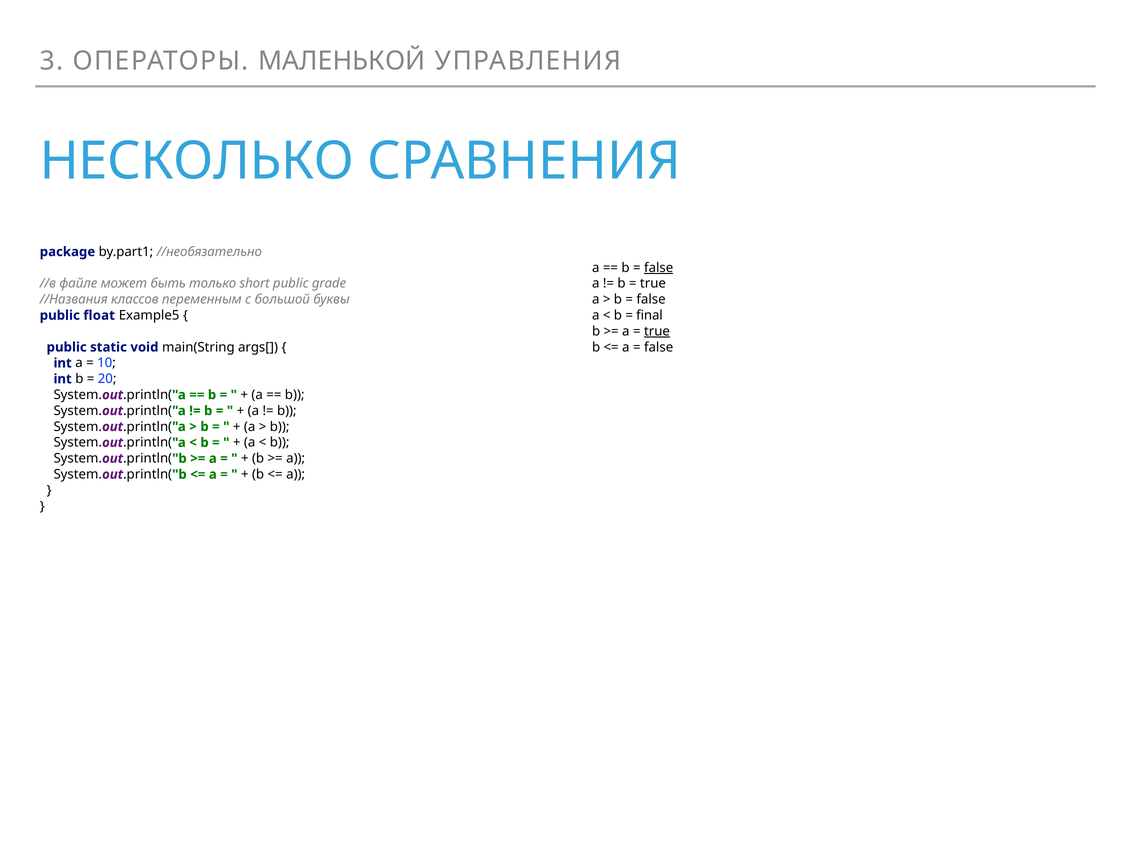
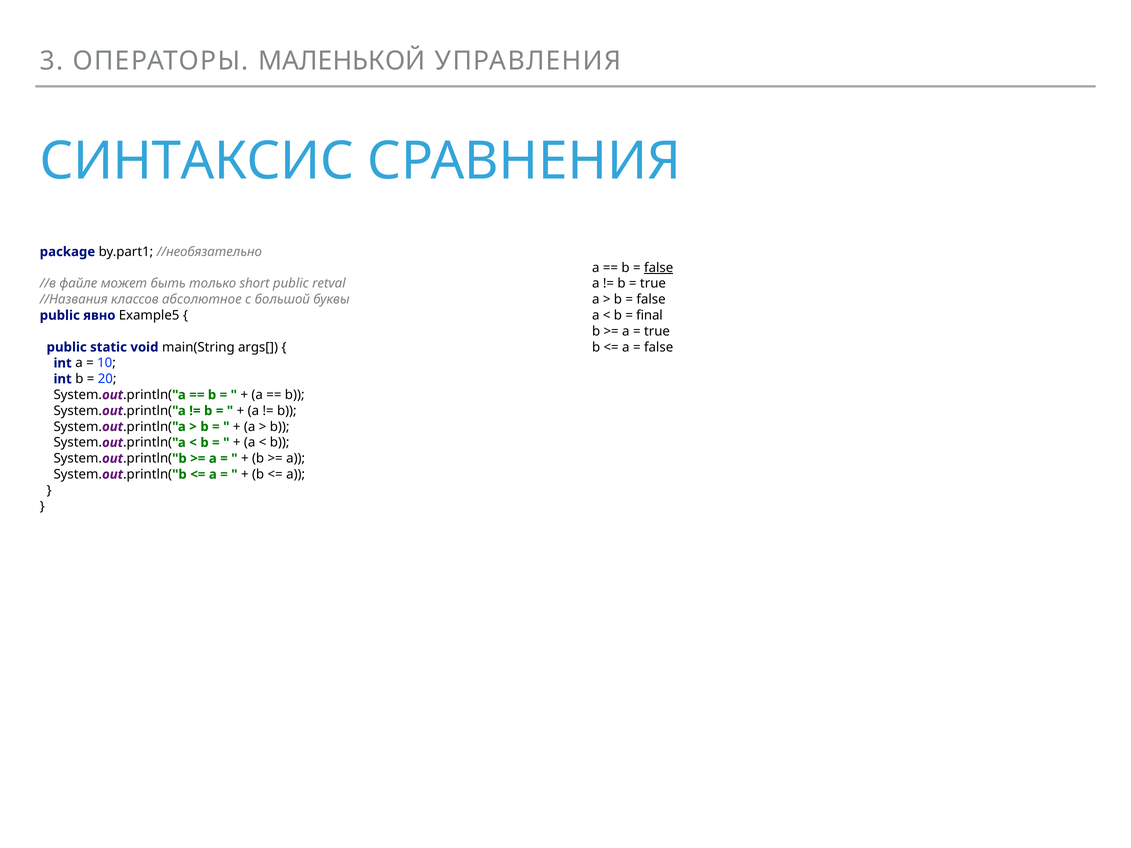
НЕСКОЛЬКО: НЕСКОЛЬКО -> СИНТАКСИС (197, 161)
grade: grade -> retval (329, 284)
переменным: переменным -> абсолютное (202, 300)
float: float -> явно (99, 315)
true underline: present -> none (657, 331)
